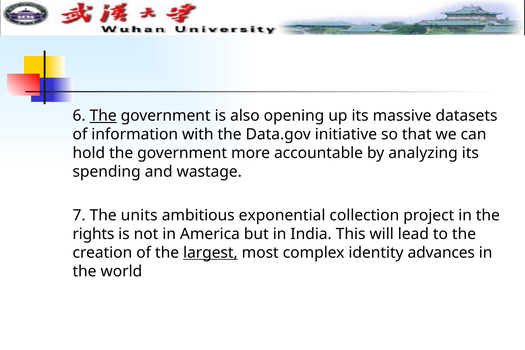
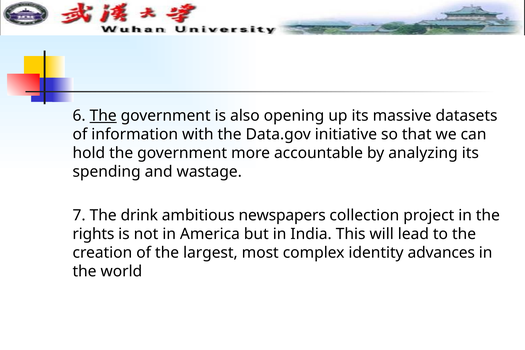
units: units -> drink (139, 215)
exponential: exponential -> newspapers (282, 215)
largest underline: present -> none (210, 253)
